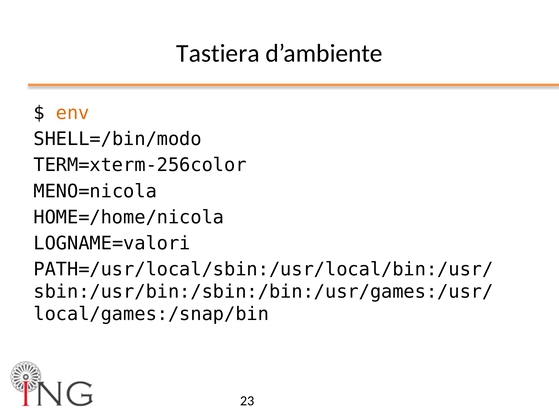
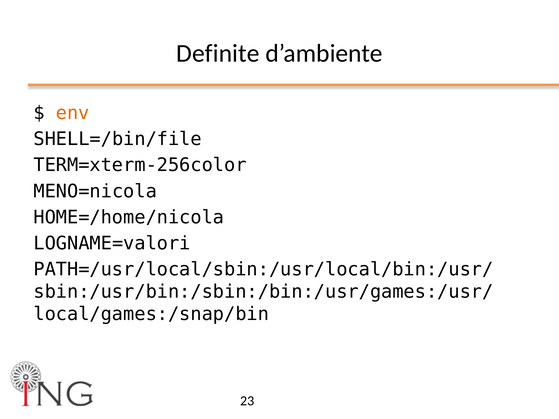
Tastiera: Tastiera -> Definite (218, 53)
SHELL=/bin/modo: SHELL=/bin/modo -> SHELL=/bin/file (118, 139)
